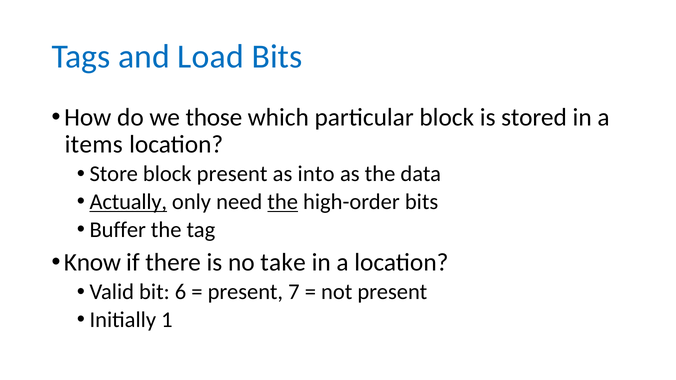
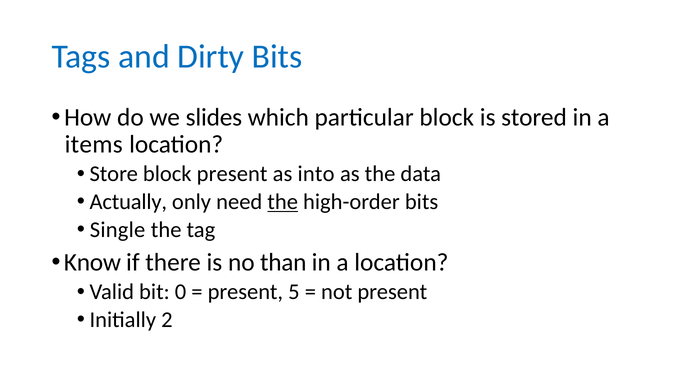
Load: Load -> Dirty (211, 57)
those: those -> slides (214, 117)
Actually underline: present -> none (128, 202)
Buffer: Buffer -> Single (118, 230)
take: take -> than (283, 263)
6: 6 -> 0 (181, 292)
7: 7 -> 5 (294, 292)
1: 1 -> 2 (167, 320)
